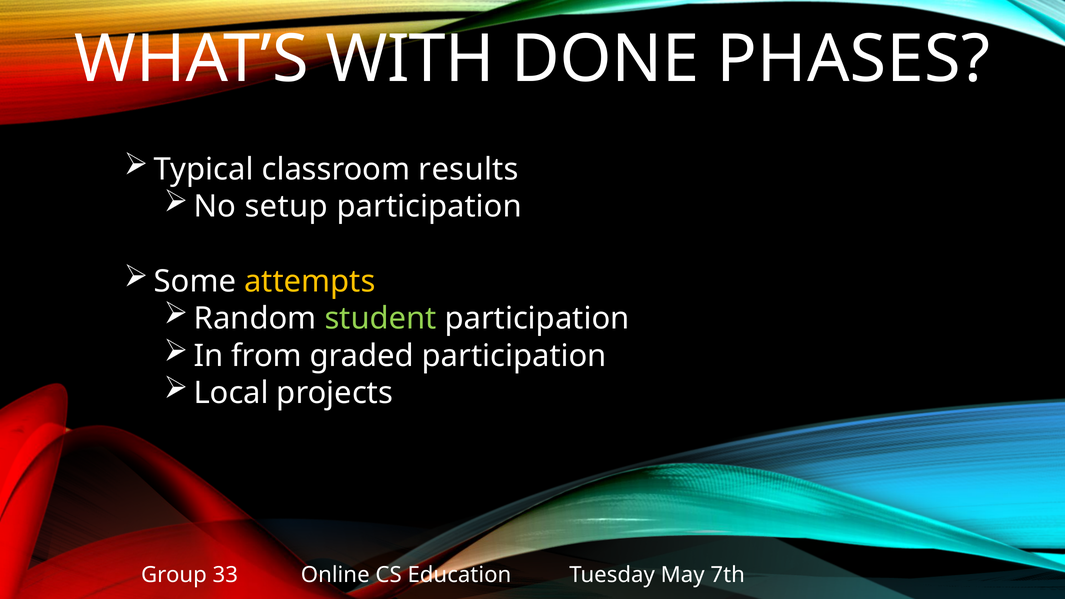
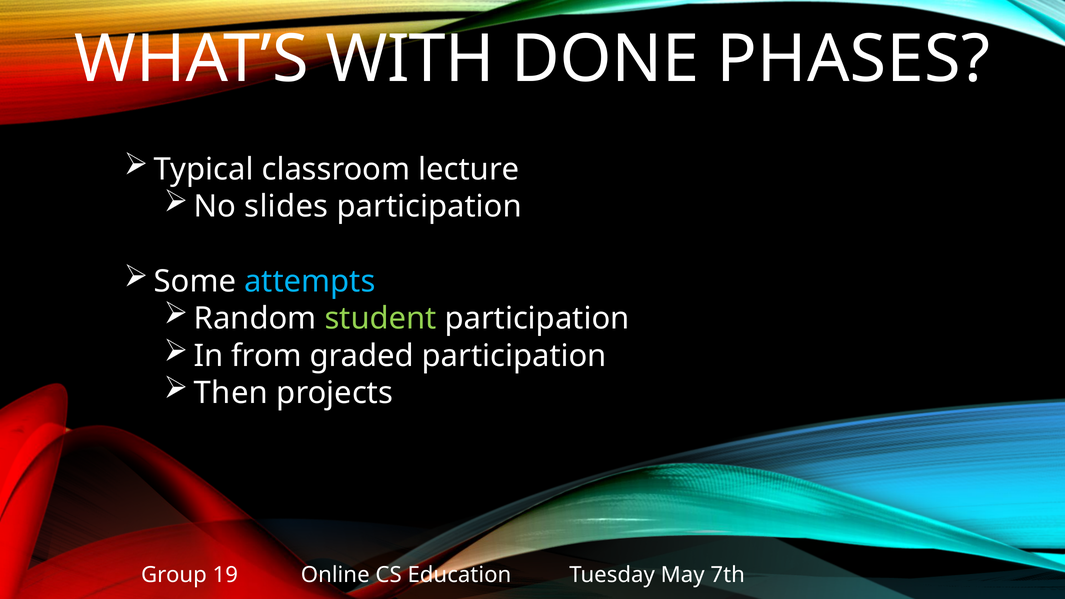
results: results -> lecture (469, 169)
setup: setup -> slides (286, 207)
attempts colour: yellow -> light blue (310, 281)
Local: Local -> Then (231, 393)
33: 33 -> 19 (225, 575)
